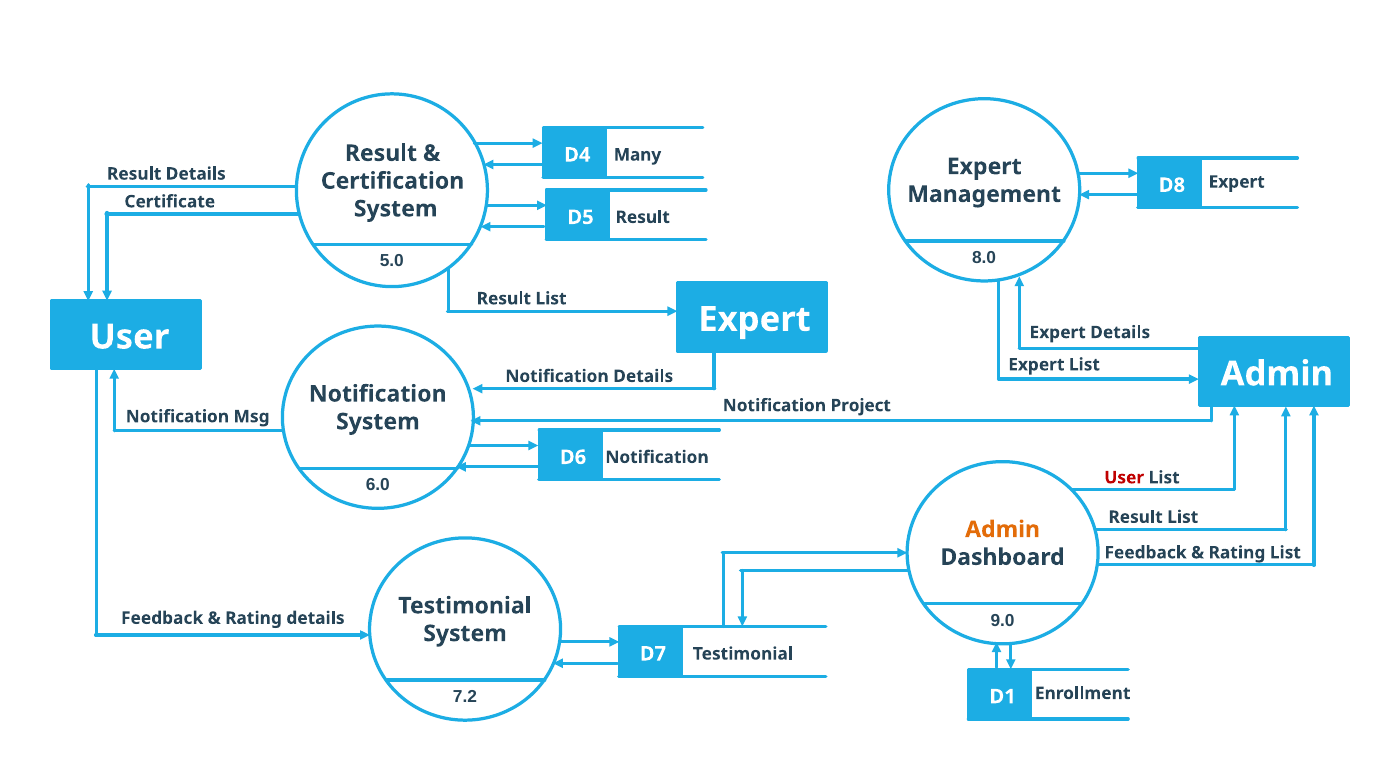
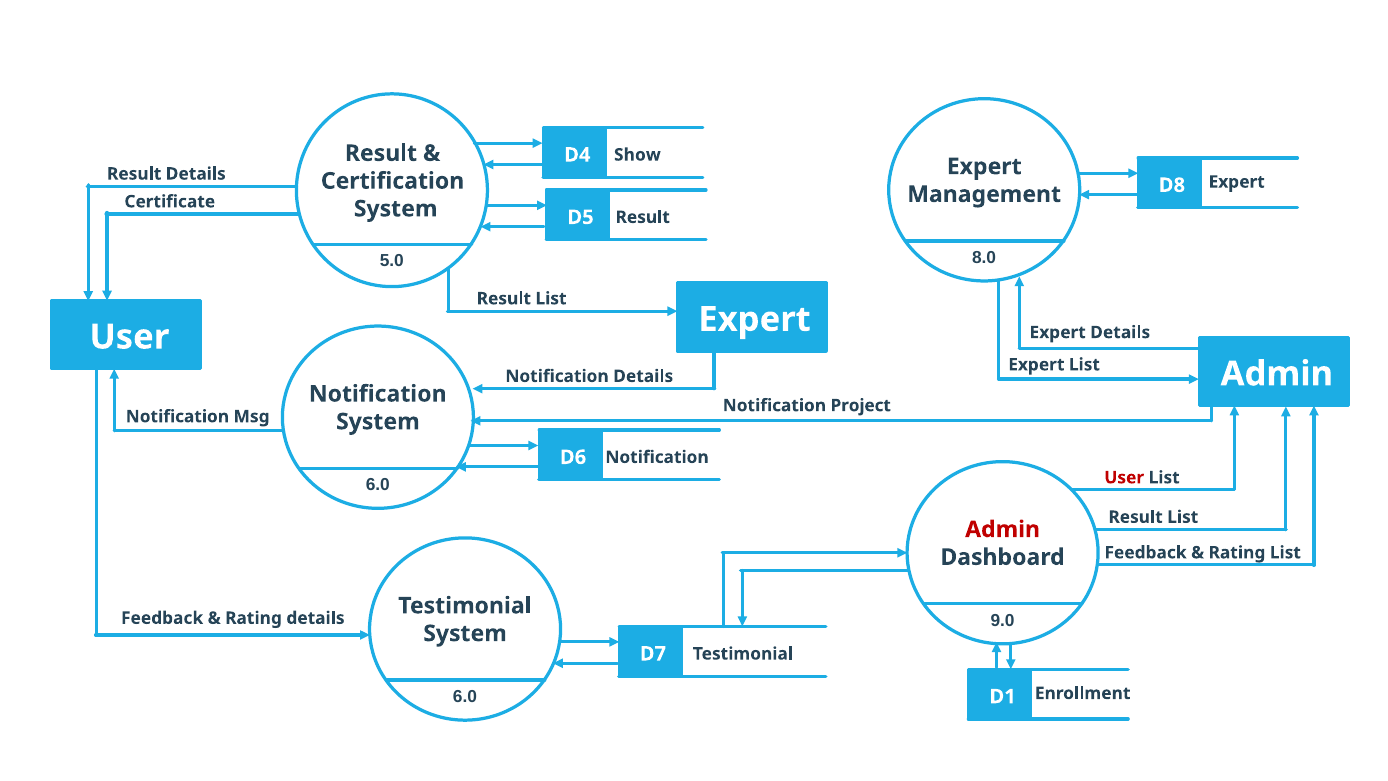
Many: Many -> Show (637, 155)
Admin colour: orange -> red (1003, 529)
7.2: 7.2 -> 6.0 (465, 697)
